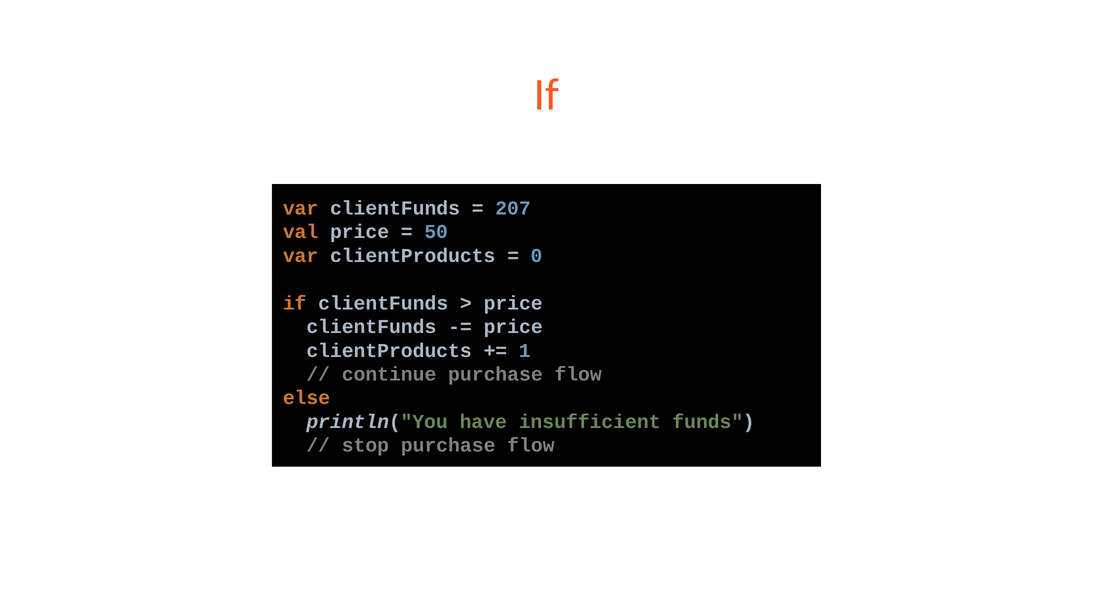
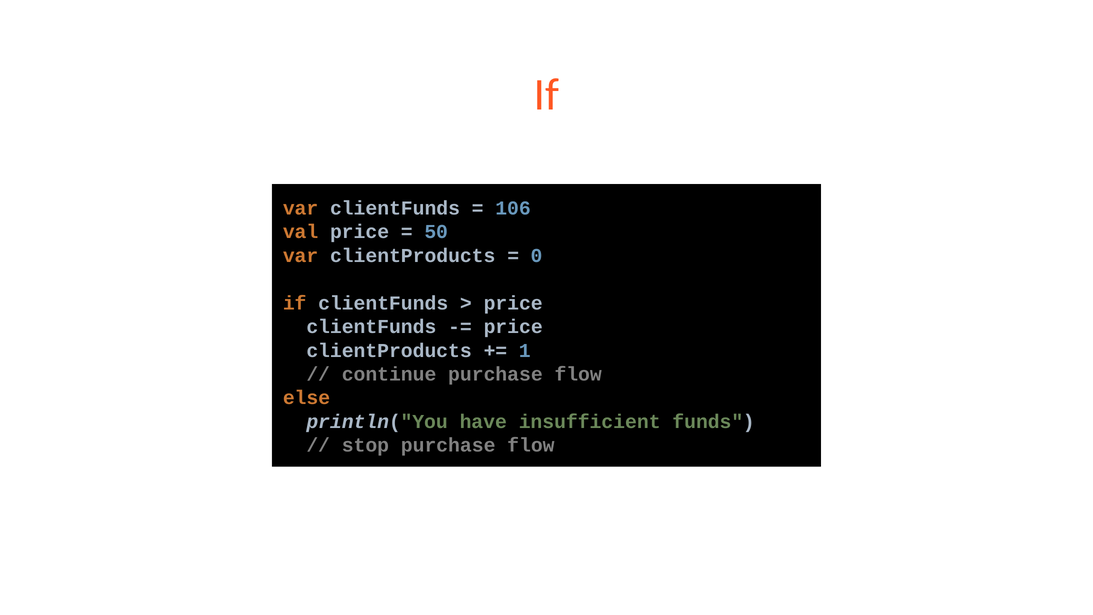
207: 207 -> 106 (513, 208)
